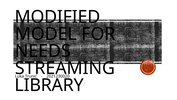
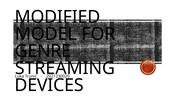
NEEDS: NEEDS -> GENRE (43, 51)
LIBRARY: LIBRARY -> DEVICES (49, 85)
